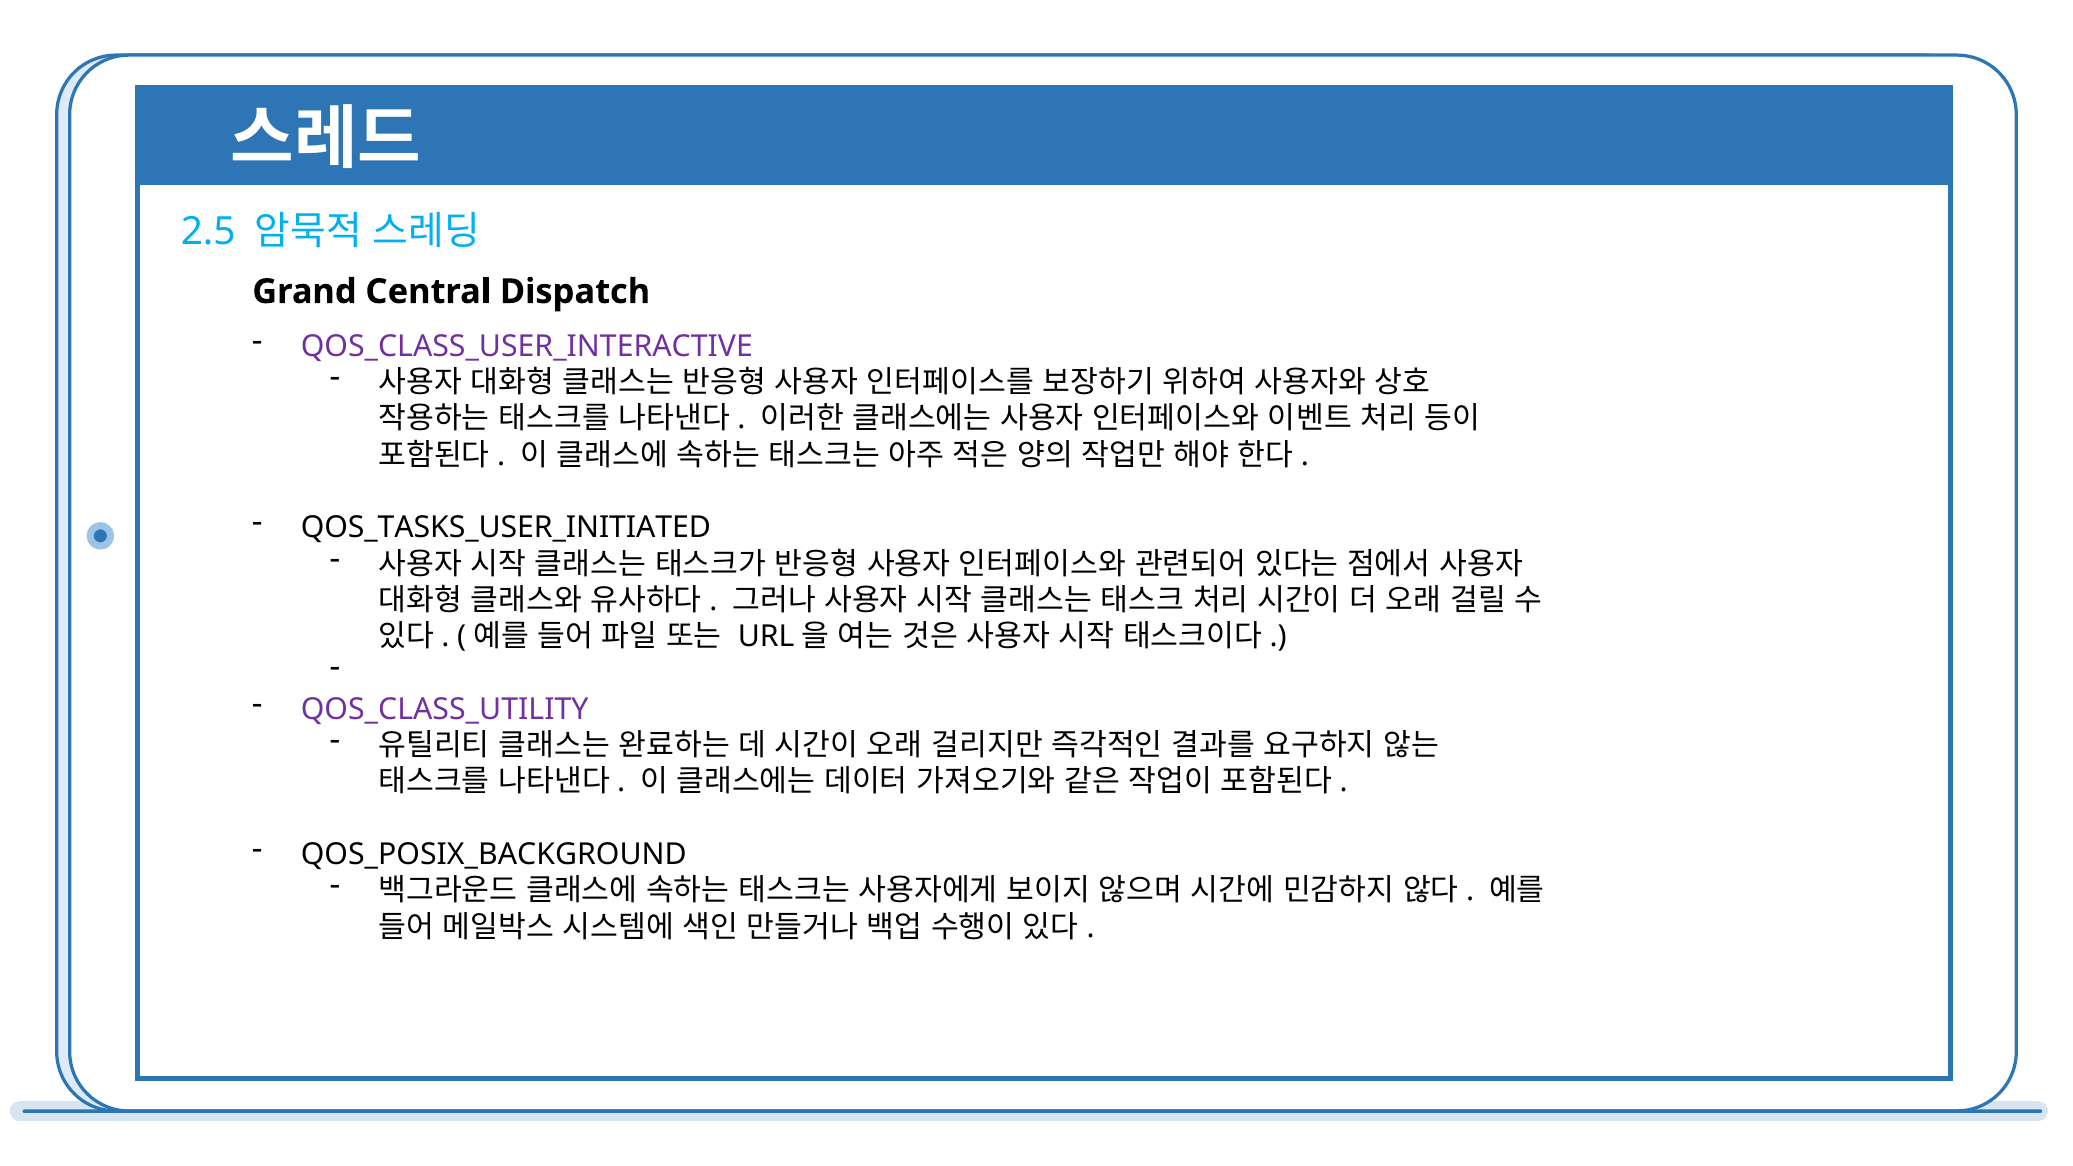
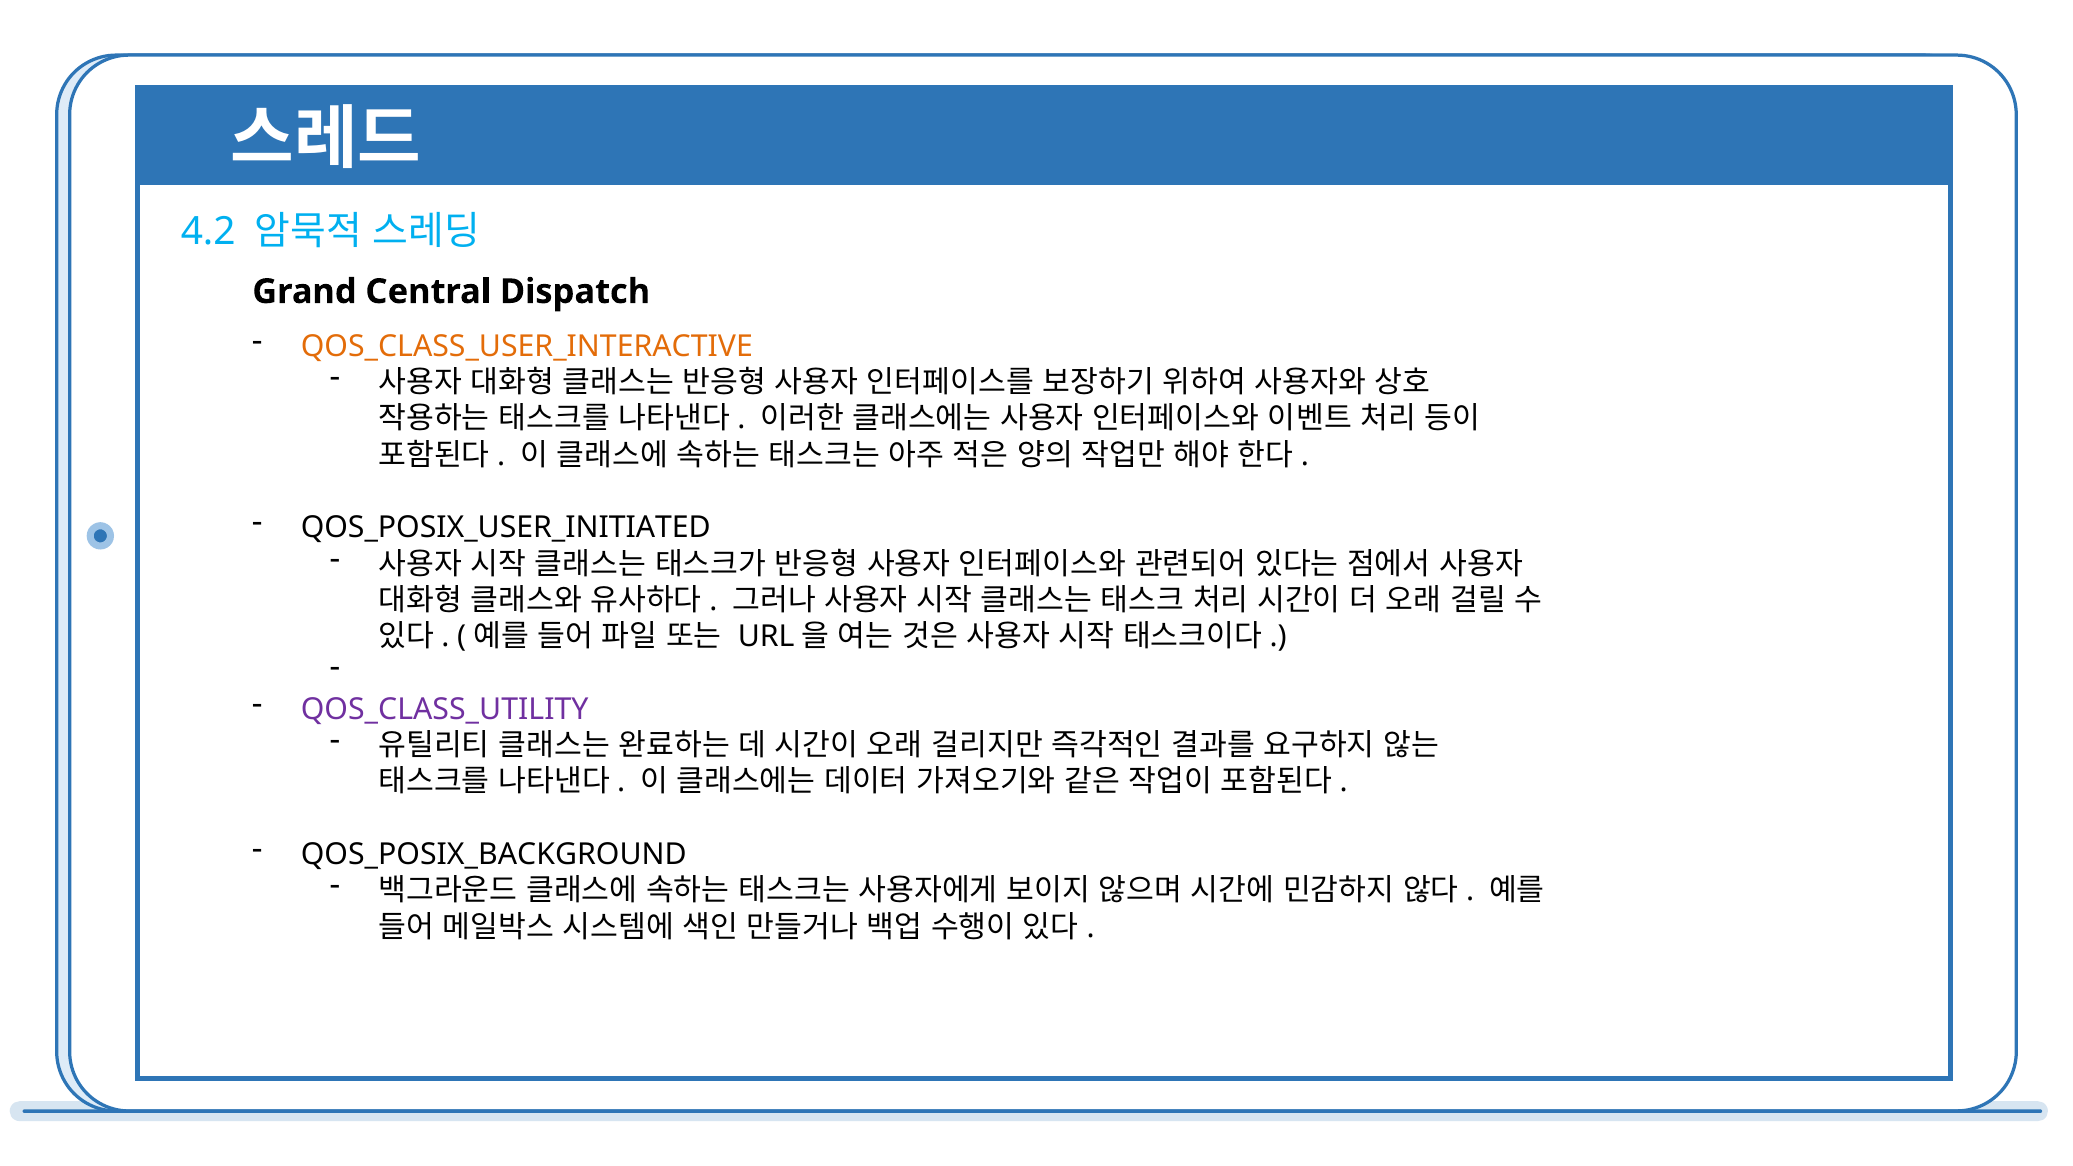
2.5: 2.5 -> 4.2 (208, 232)
QOS_CLASS_USER_INTERACTIVE colour: purple -> orange (527, 346)
QOS_TASKS_USER_INITIATED: QOS_TASKS_USER_INITIATED -> QOS_POSIX_USER_INITIATED (506, 528)
